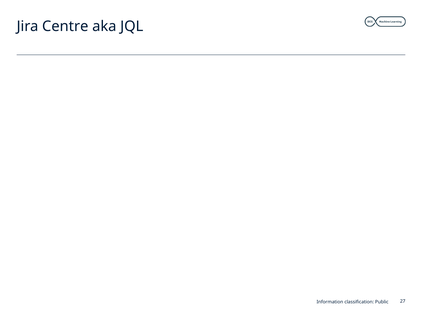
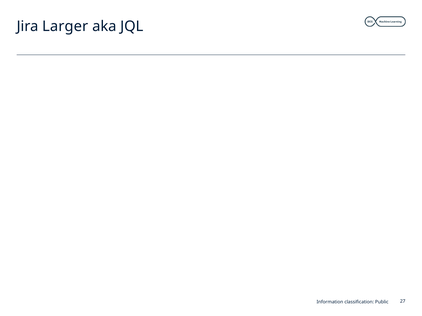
Centre: Centre -> Larger (65, 26)
